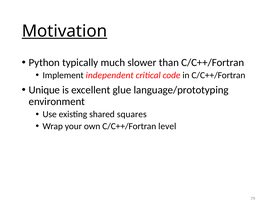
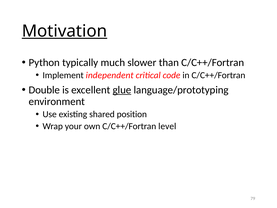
Unique: Unique -> Double (44, 90)
glue underline: none -> present (122, 90)
squares: squares -> position (132, 114)
